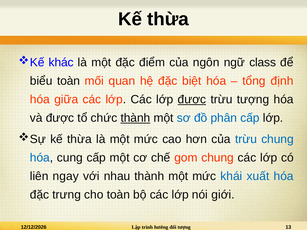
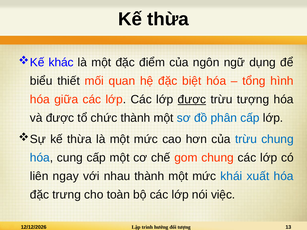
class: class -> dụng (263, 62)
biểu toàn: toàn -> thiết (69, 81)
định: định -> hình (282, 81)
thành underline: present -> none (135, 118)
giới: giới -> việc (223, 195)
